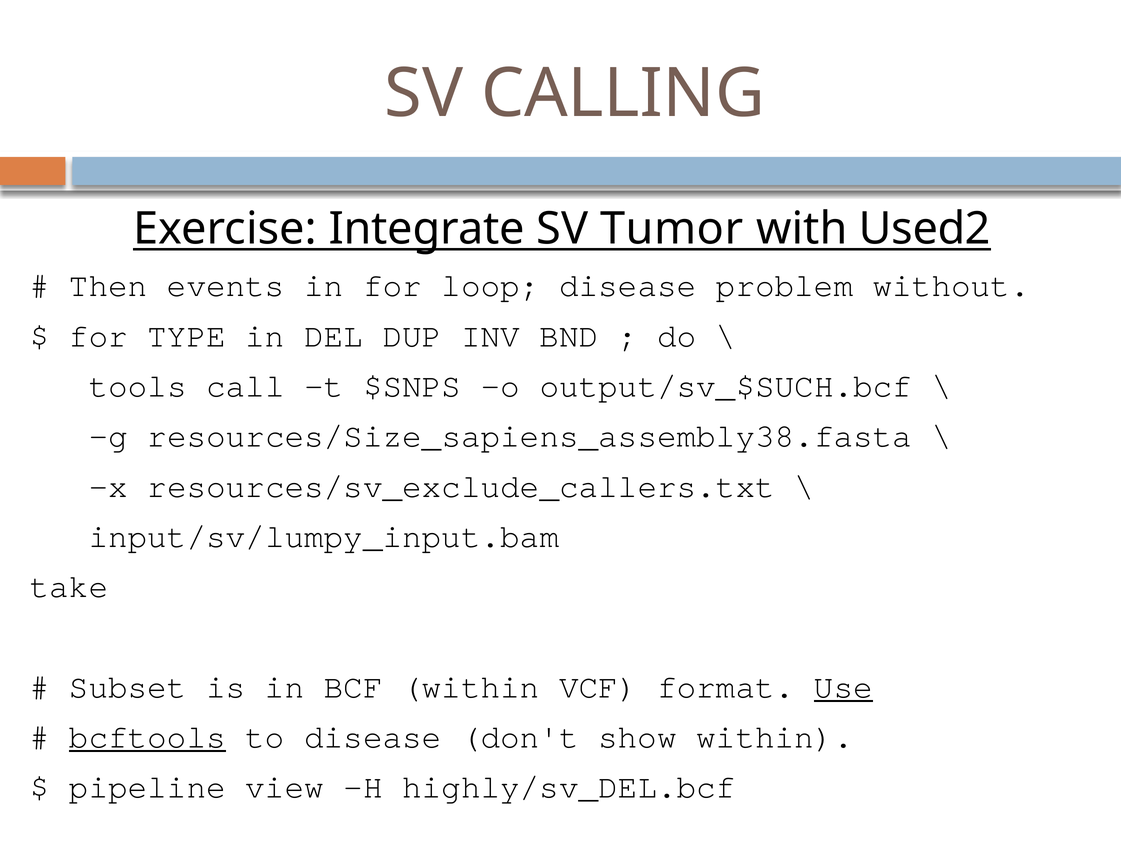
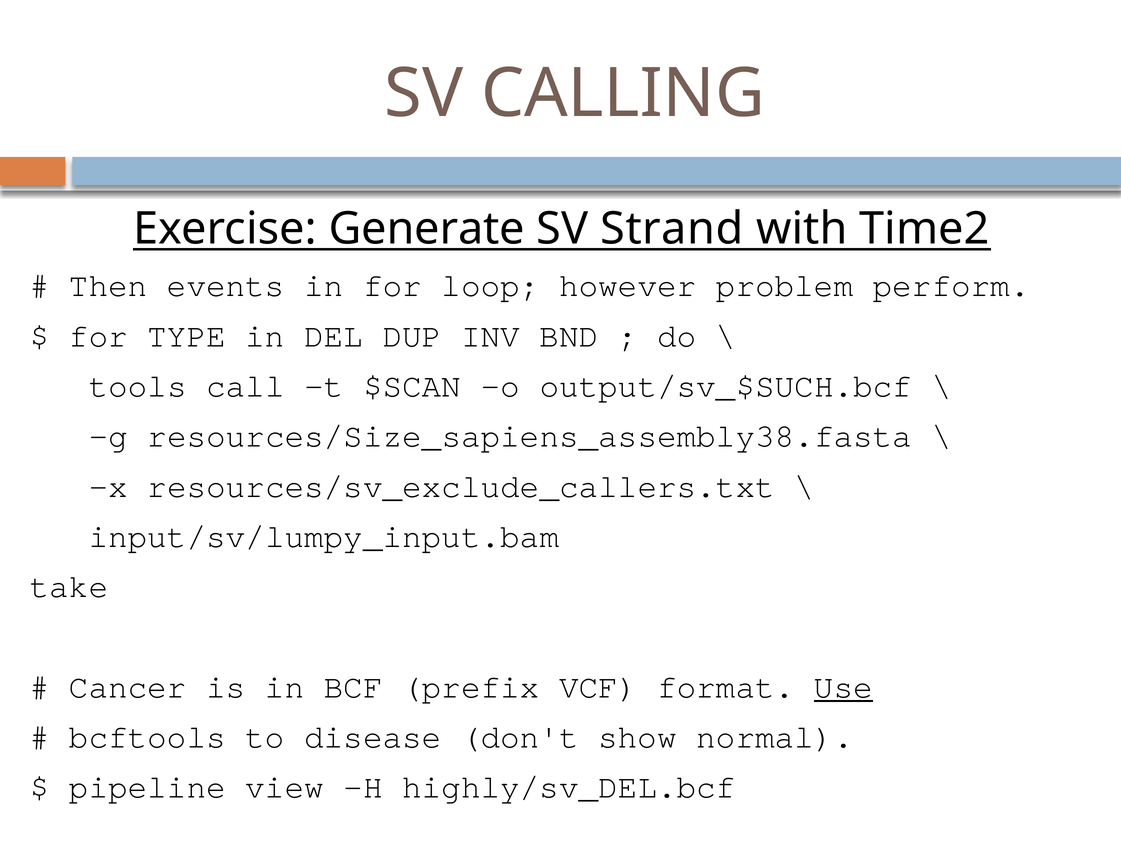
Integrate: Integrate -> Generate (427, 229)
Tumor: Tumor -> Strand (672, 229)
Used2: Used2 -> Time2 (925, 229)
loop disease: disease -> however (628, 286)
without: without -> perform (951, 286)
$SNPS: $SNPS -> $SCAN (412, 386)
Subset: Subset -> Cancer (128, 687)
BCF within: within -> prefix (471, 687)
bcftools underline: present -> none (147, 737)
show within: within -> normal (775, 737)
